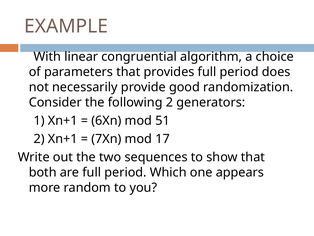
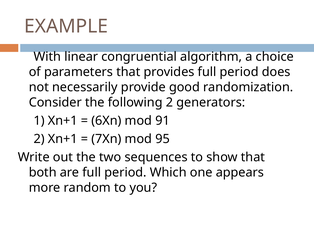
51: 51 -> 91 (163, 120)
17: 17 -> 95 (163, 139)
